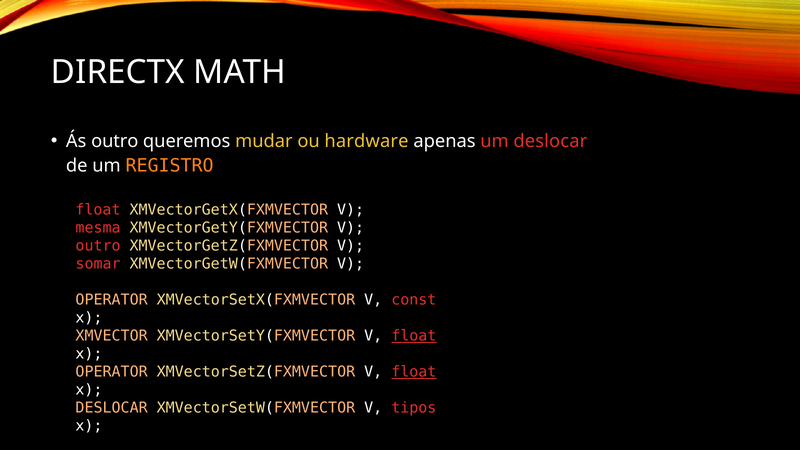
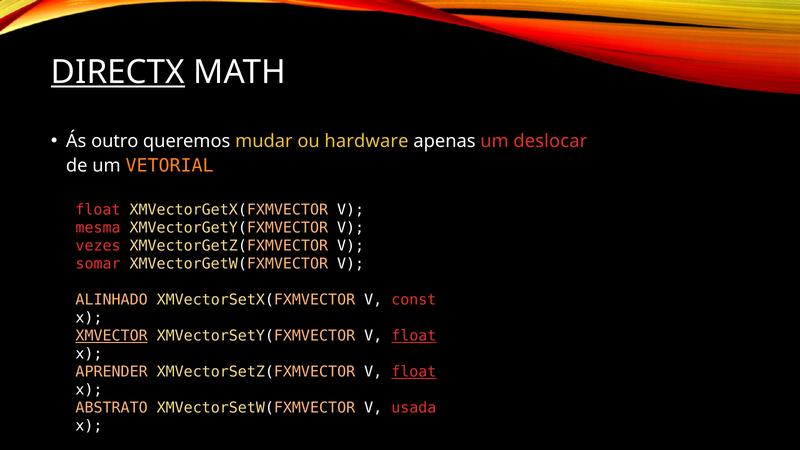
DIRECTX underline: none -> present (118, 72)
REGISTRO: REGISTRO -> VETORIAL (170, 165)
outro: outro -> vezes (98, 246)
OPERATOR: OPERATOR -> ALINHADO (112, 300)
XMVECTOR underline: none -> present (112, 336)
OPERATOR: OPERATOR -> APRENDER (112, 372)
DESLOCAR: DESLOCAR -> ABSTRATO (112, 408)
tipos: tipos -> usada (414, 408)
